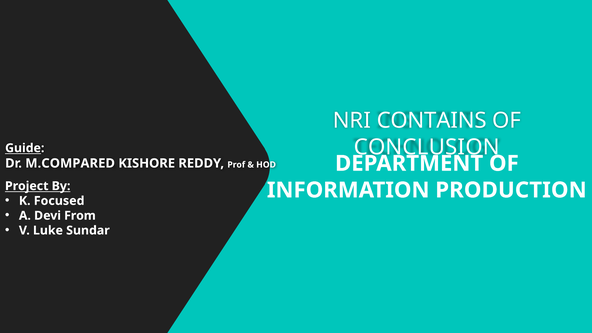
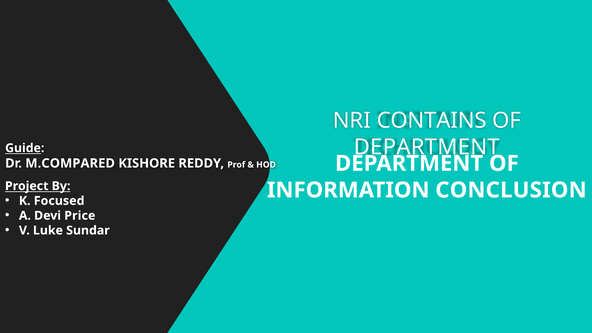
CONCLUSION: CONCLUSION -> DEPARTMENT (427, 147)
PRODUCTION: PRODUCTION -> CONCLUSION (511, 190)
From: From -> Price (80, 216)
